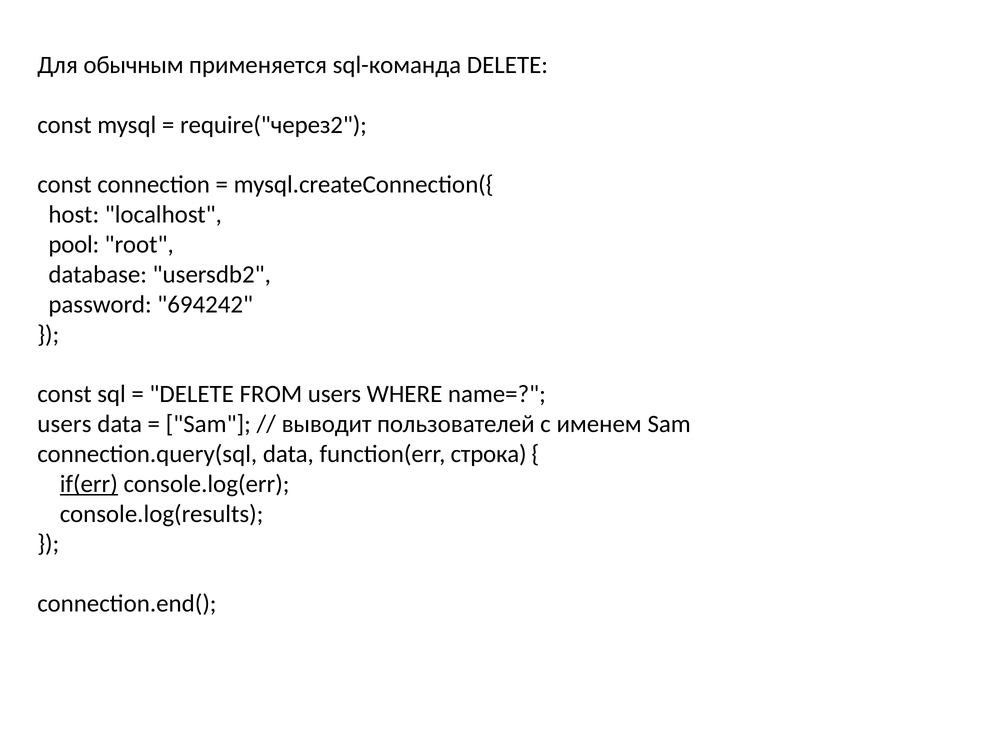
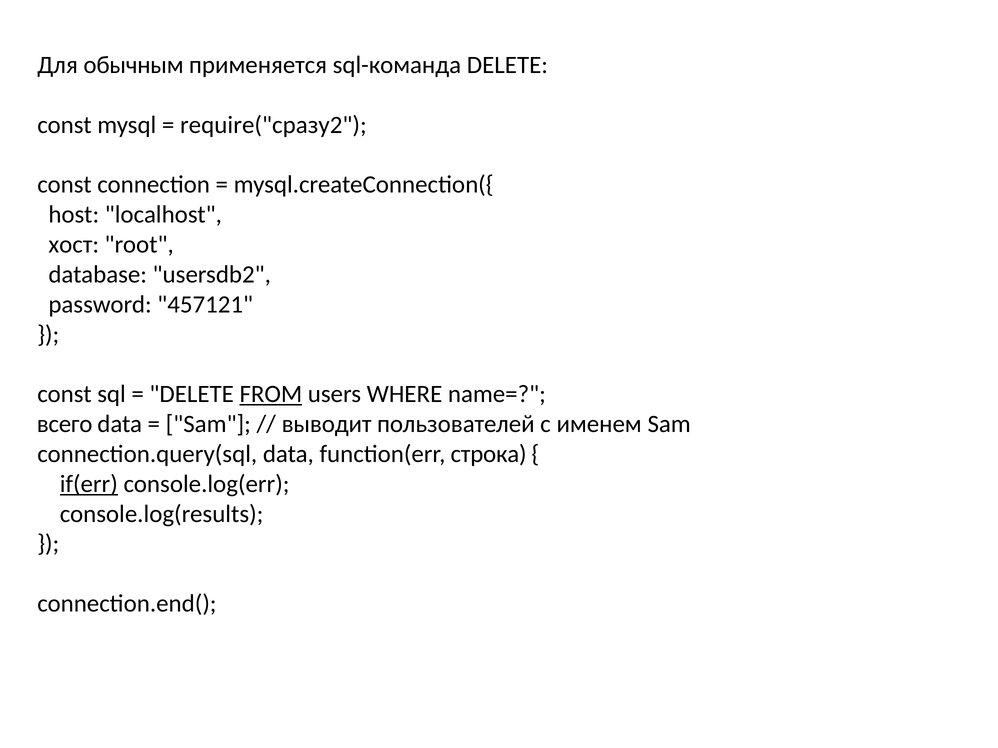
require("через2: require("через2 -> require("сразу2 (273, 125)
pool: pool -> хост (74, 245)
694242: 694242 -> 457121 (205, 305)
FROM underline: none -> present (271, 394)
users: users -> всего (65, 424)
